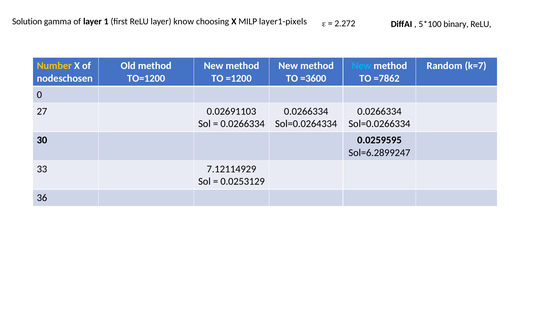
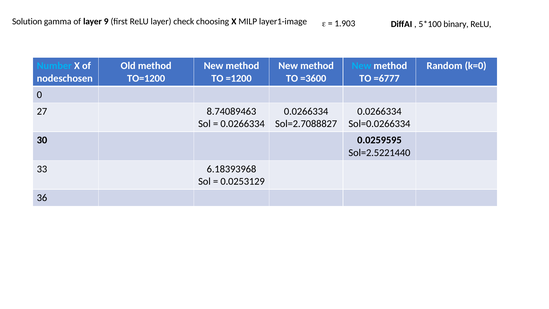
1: 1 -> 9 (106, 21)
know: know -> check (184, 21)
layer1-pixels: layer1-pixels -> layer1-image (283, 21)
2.272: 2.272 -> 1.903 (345, 23)
Number colour: yellow -> light blue (54, 66)
k=7: k=7 -> k=0 (476, 66)
=7862: =7862 -> =6777 (387, 78)
0.02691103: 0.02691103 -> 8.74089463 (231, 111)
Sol=0.0264334: Sol=0.0264334 -> Sol=2.7088827 (306, 124)
Sol=6.2899247: Sol=6.2899247 -> Sol=2.5221440 (379, 153)
7.12114929: 7.12114929 -> 6.18393968 (231, 169)
